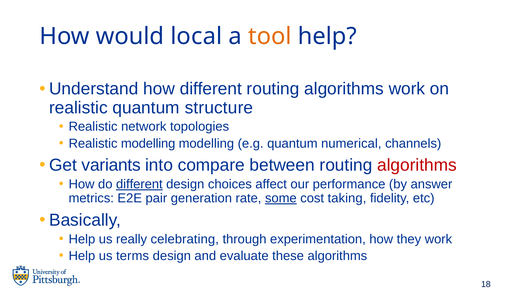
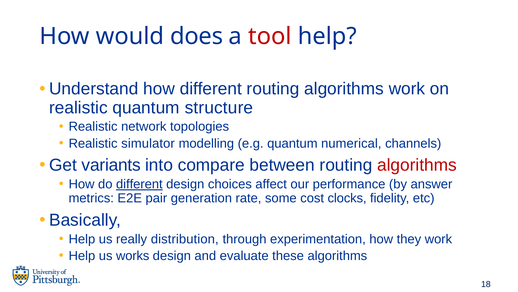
local: local -> does (197, 36)
tool colour: orange -> red (270, 36)
Realistic modelling: modelling -> simulator (148, 143)
some underline: present -> none (281, 198)
taking: taking -> clocks (347, 198)
celebrating: celebrating -> distribution (185, 239)
terms: terms -> works (133, 255)
